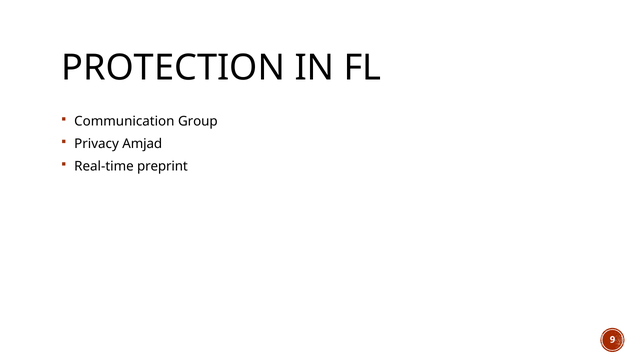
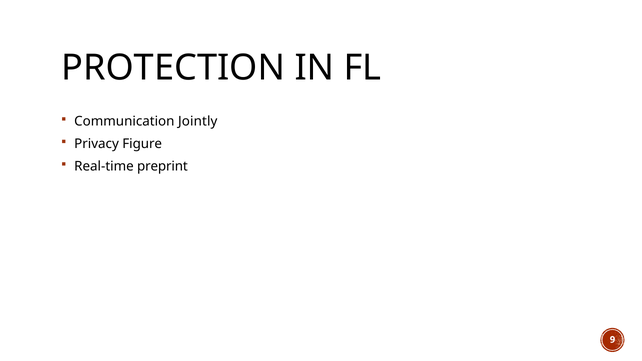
Group: Group -> Jointly (198, 121)
Amjad: Amjad -> Figure (142, 144)
